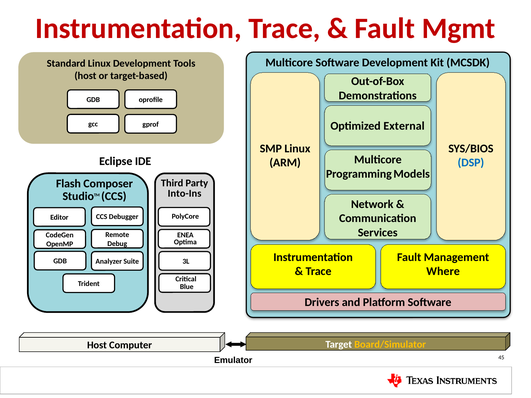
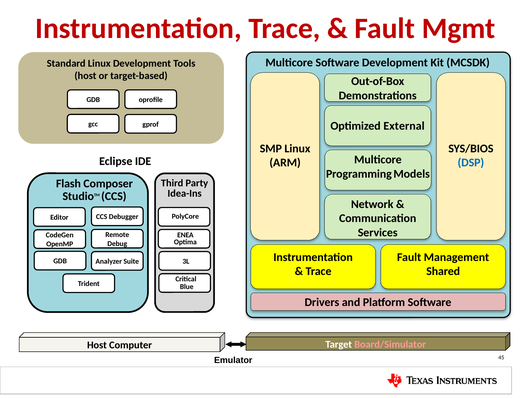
Into-Ins: Into-Ins -> Idea-Ins (185, 194)
Where: Where -> Shared (443, 272)
Board/Simulator colour: yellow -> pink (390, 345)
